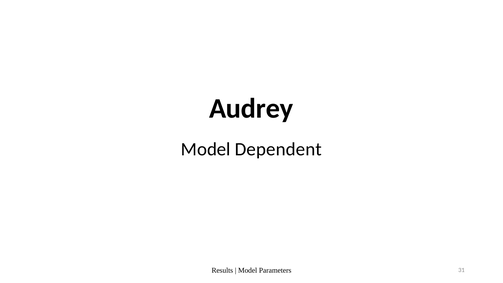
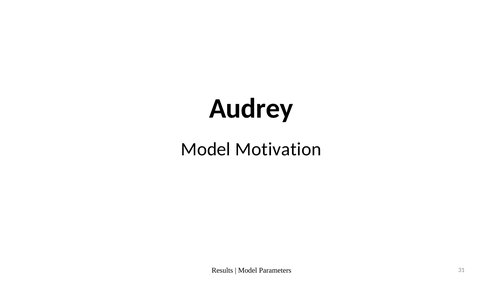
Dependent: Dependent -> Motivation (278, 149)
